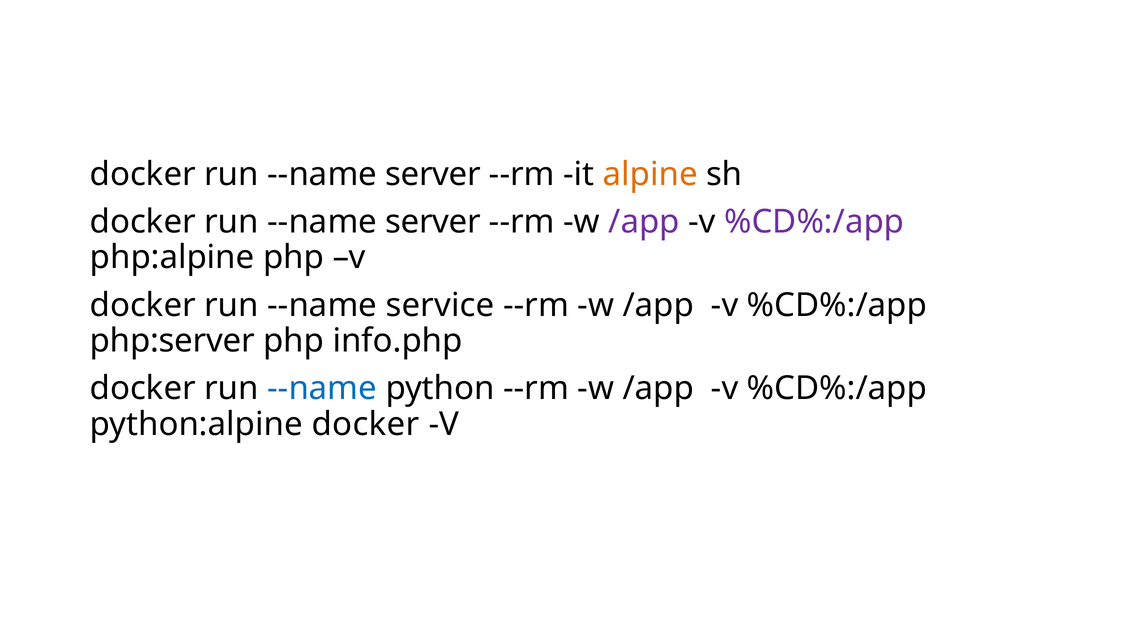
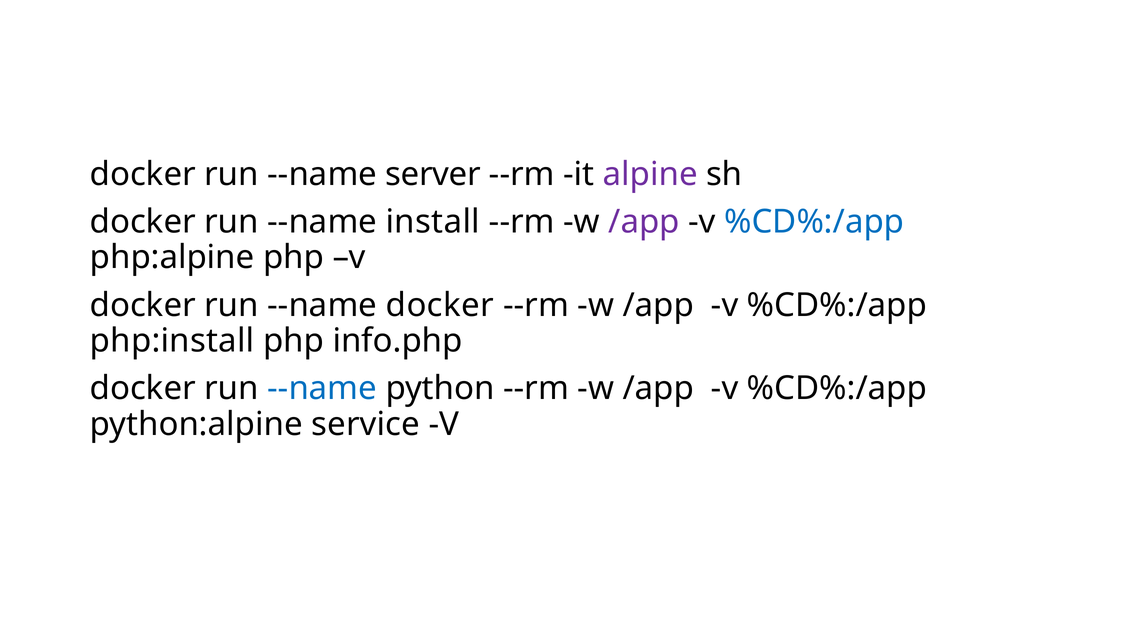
alpine colour: orange -> purple (650, 174)
server: server -> install (433, 222)
%CD%:/app colour: purple -> blue (814, 222)
--name service: service -> docker (440, 305)
php:server: php:server -> php:install (172, 340)
python:alpine docker: docker -> service (366, 424)
